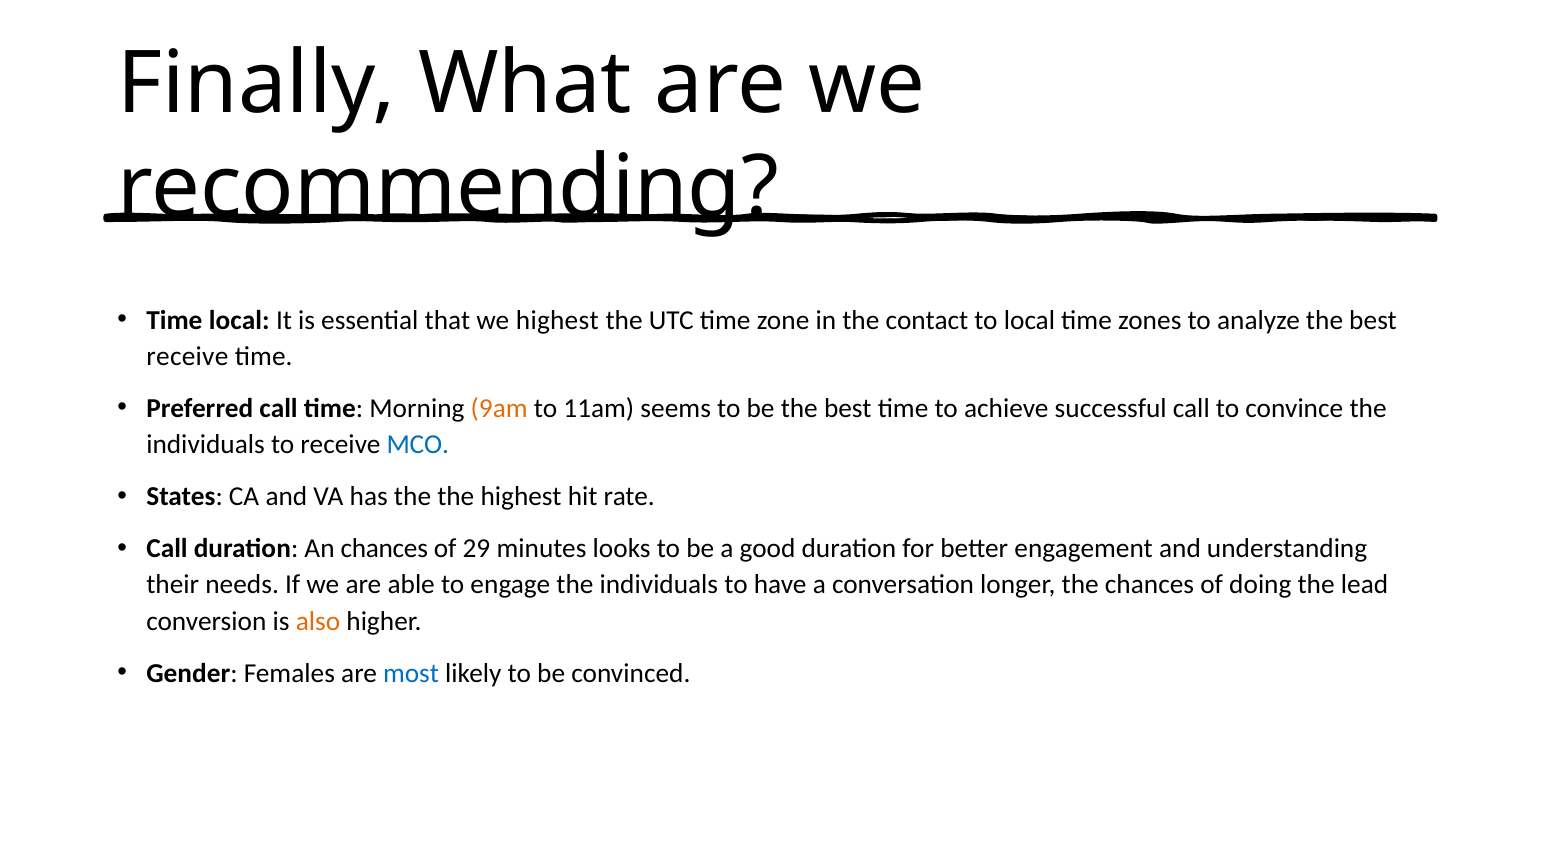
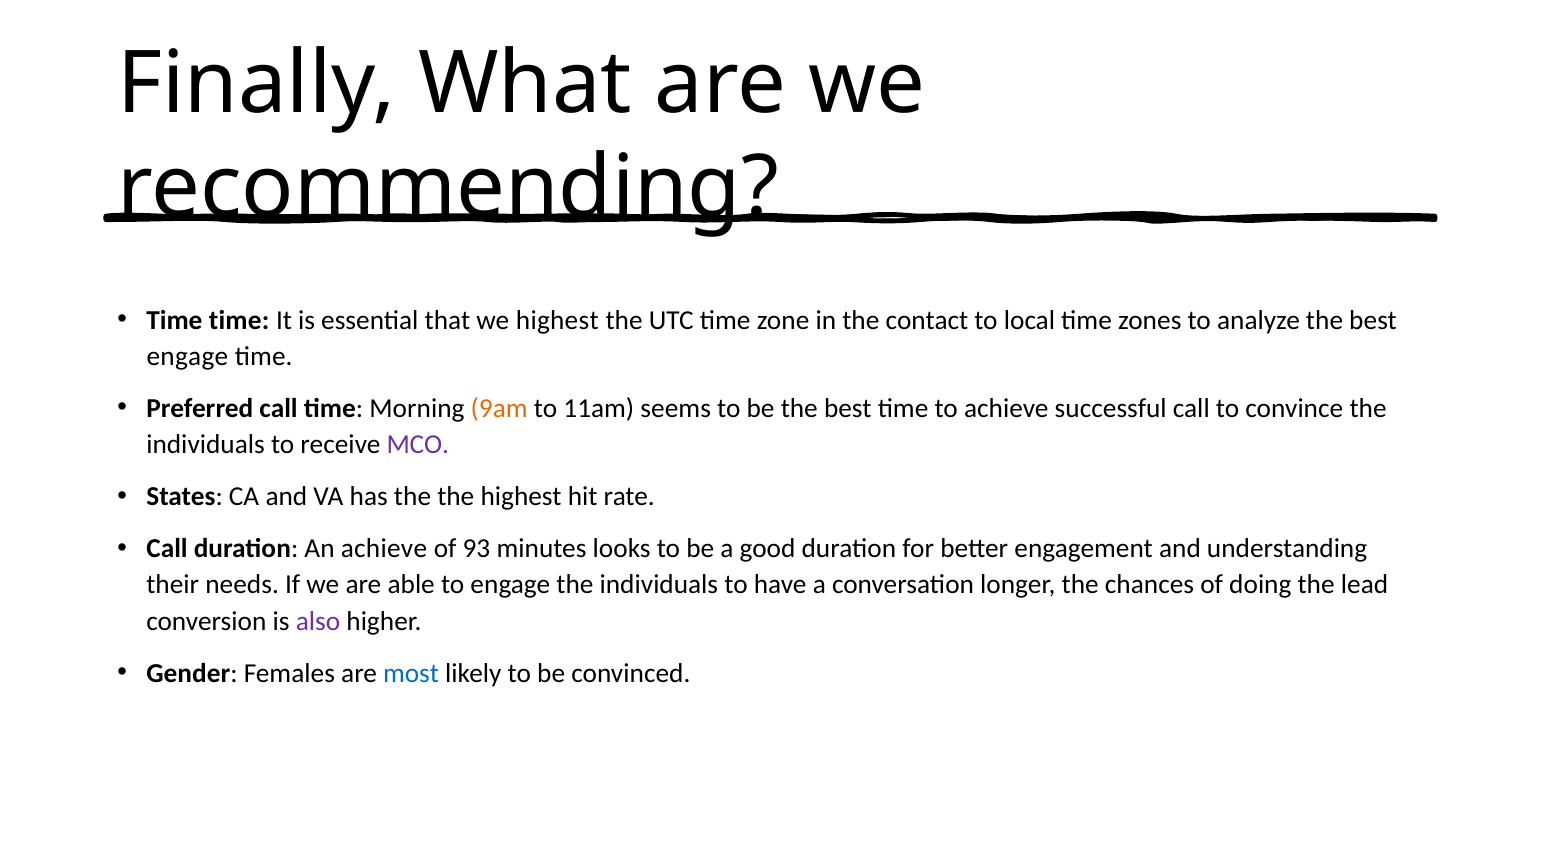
Time local: local -> time (239, 320)
receive: receive -> engage (187, 356)
MCO colour: blue -> purple (418, 444)
An chances: chances -> achieve (384, 549)
29: 29 -> 93 (476, 549)
also colour: orange -> purple (318, 621)
